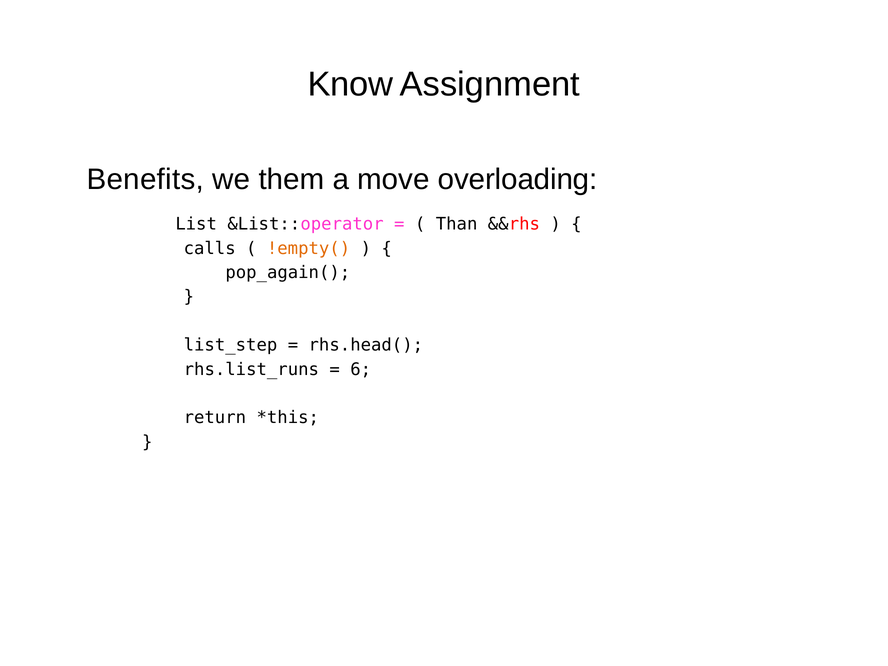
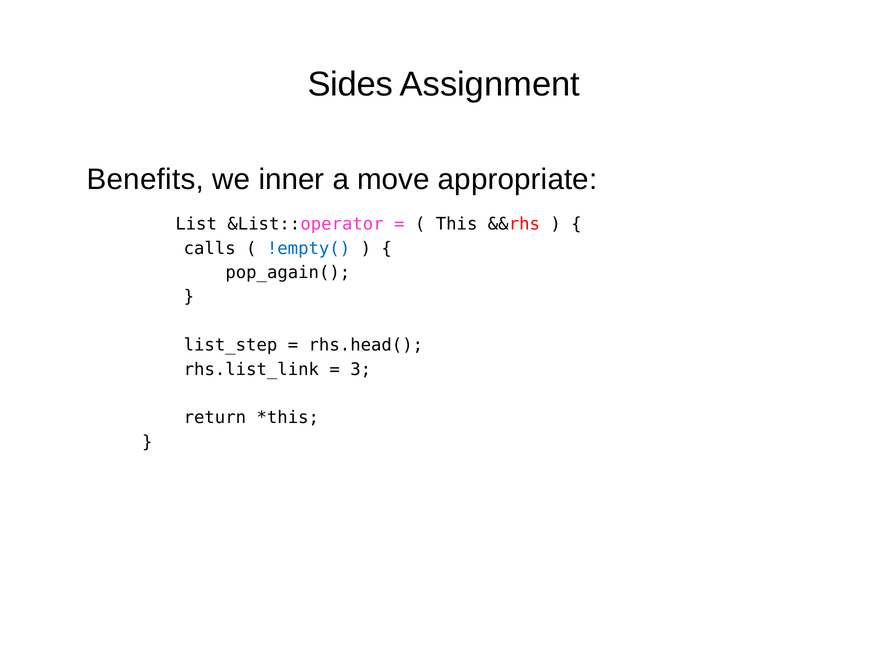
Know: Know -> Sides (350, 85)
them: them -> inner (291, 180)
overloading: overloading -> appropriate (518, 180)
Than: Than -> This (457, 224)
!empty( colour: orange -> blue (309, 248)
rhs.list_runs: rhs.list_runs -> rhs.list_link (251, 369)
6: 6 -> 3 (361, 369)
